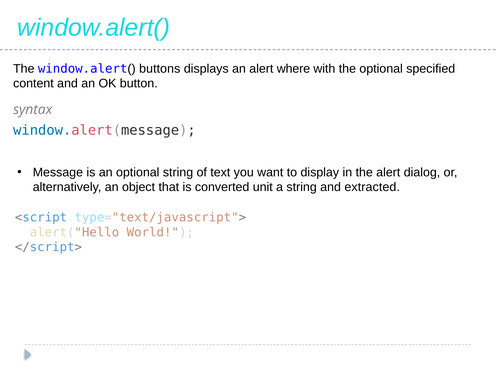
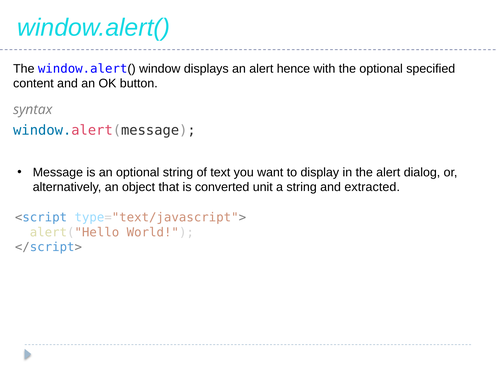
buttons: buttons -> window (160, 69)
where: where -> hence (293, 69)
